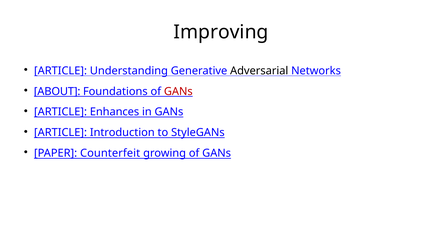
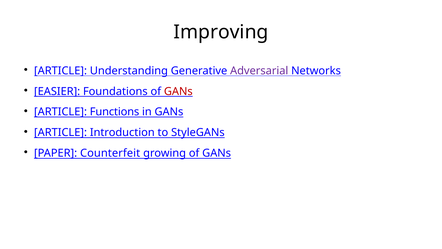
Adversarial colour: black -> purple (259, 71)
ABOUT: ABOUT -> EASIER (57, 91)
Enhances: Enhances -> Functions (115, 112)
